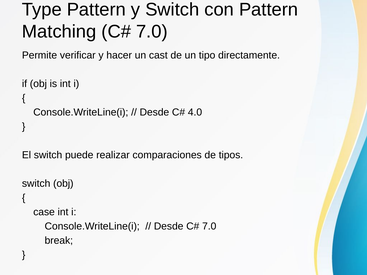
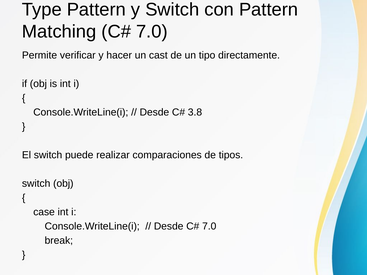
4.0: 4.0 -> 3.8 (195, 112)
